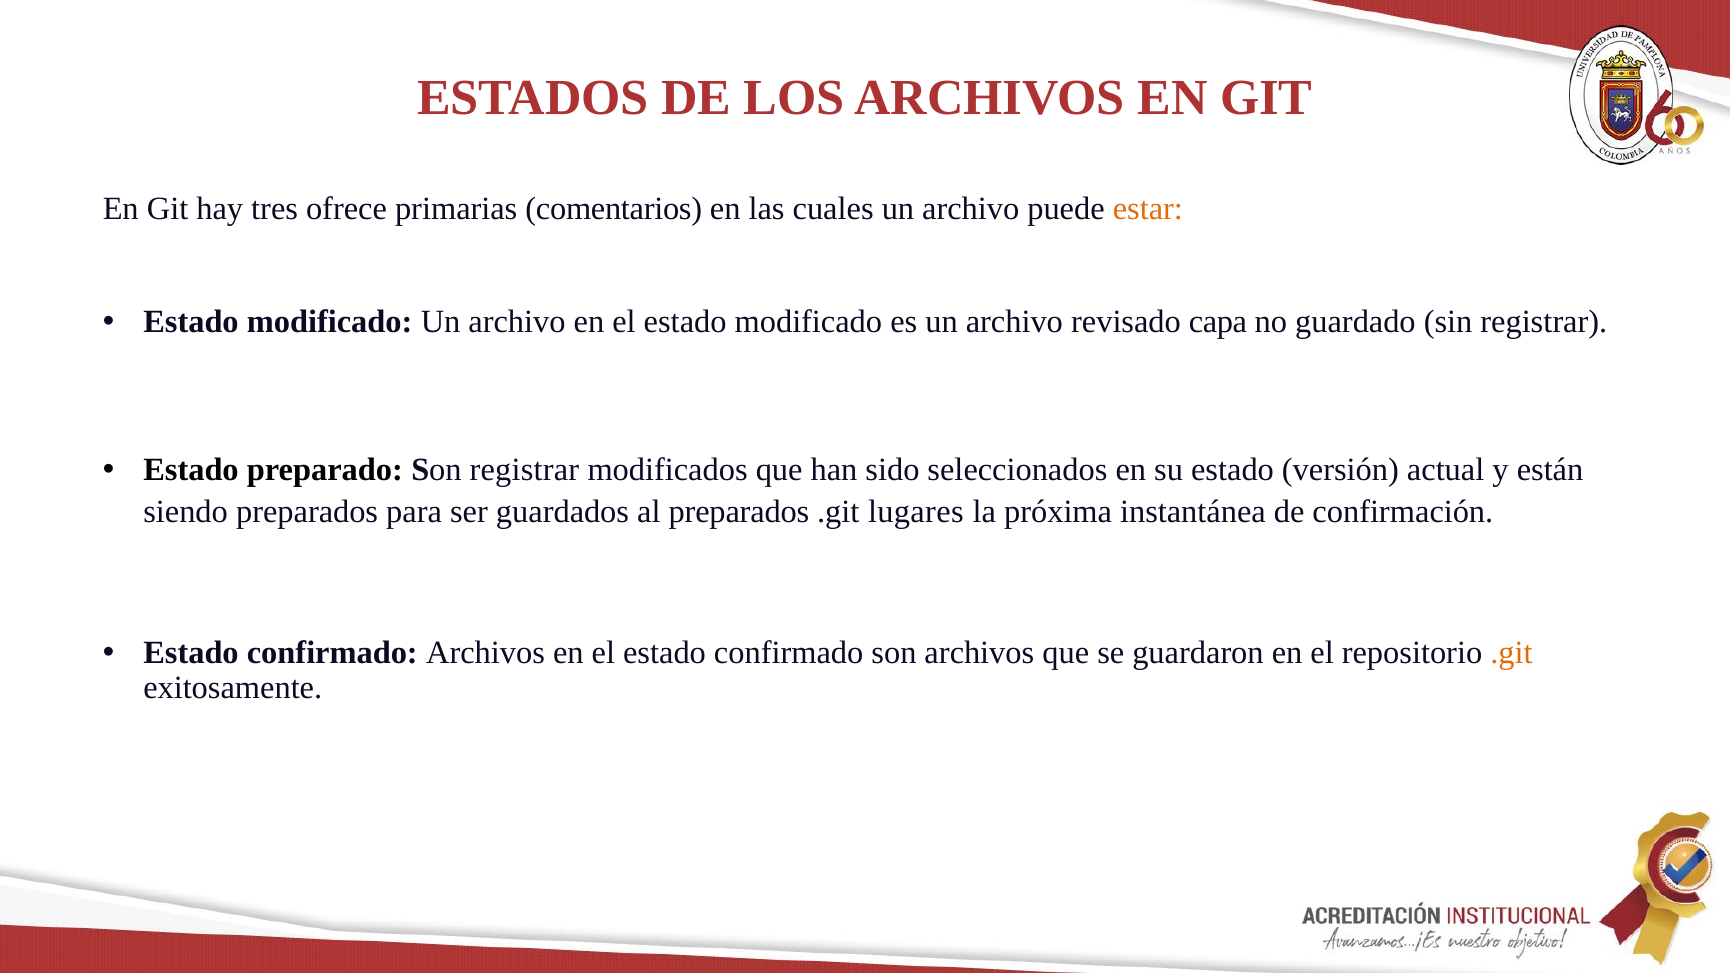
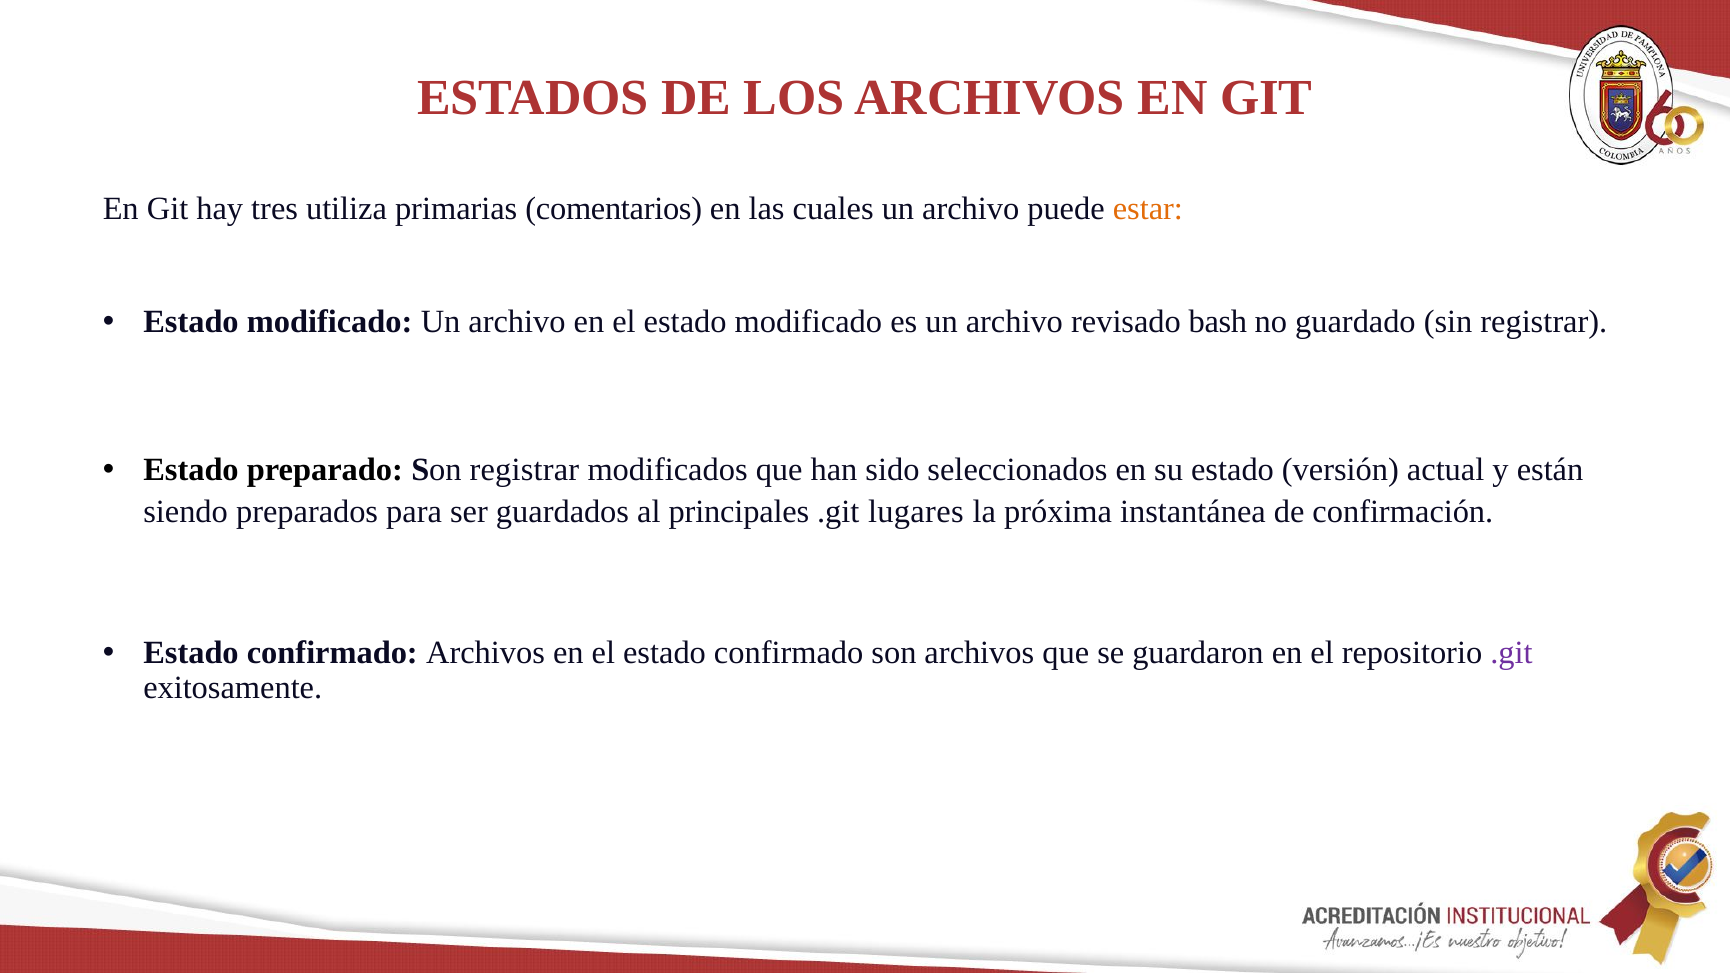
ofrece: ofrece -> utiliza (346, 209)
capa: capa -> bash (1218, 322)
al preparados: preparados -> principales (739, 512)
.git colour: orange -> purple (1511, 653)
